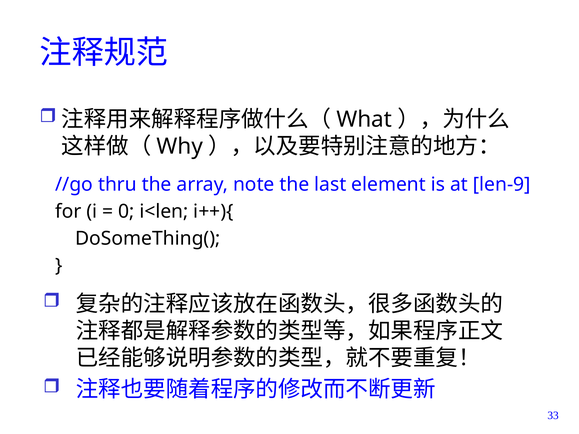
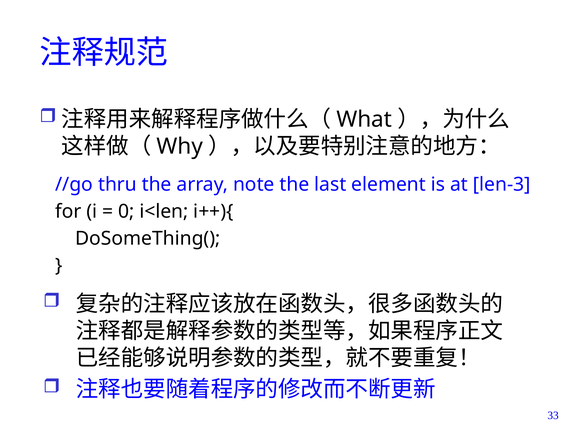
len-9: len-9 -> len-3 (502, 185)
